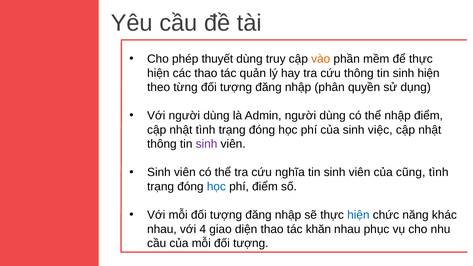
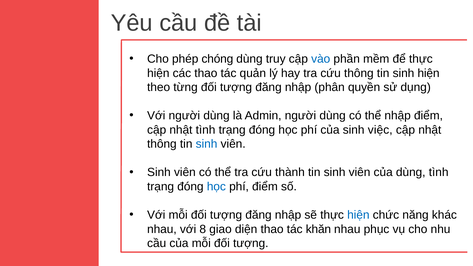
thuyết: thuyết -> chóng (217, 59)
vào colour: orange -> blue (321, 59)
sinh colour: purple -> blue (207, 144)
nghĩa: nghĩa -> thành (290, 172)
của cũng: cũng -> dùng (411, 172)
4: 4 -> 8 (203, 229)
